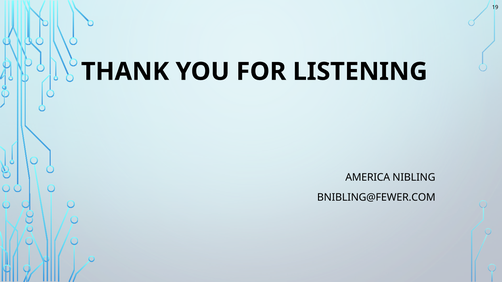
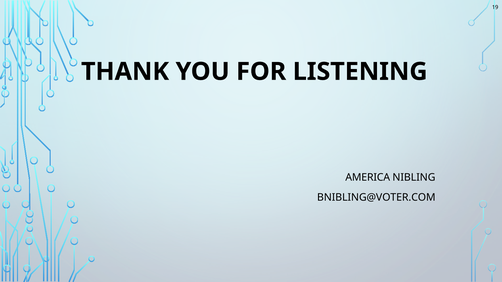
BNIBLING@FEWER.COM: BNIBLING@FEWER.COM -> BNIBLING@VOTER.COM (376, 198)
